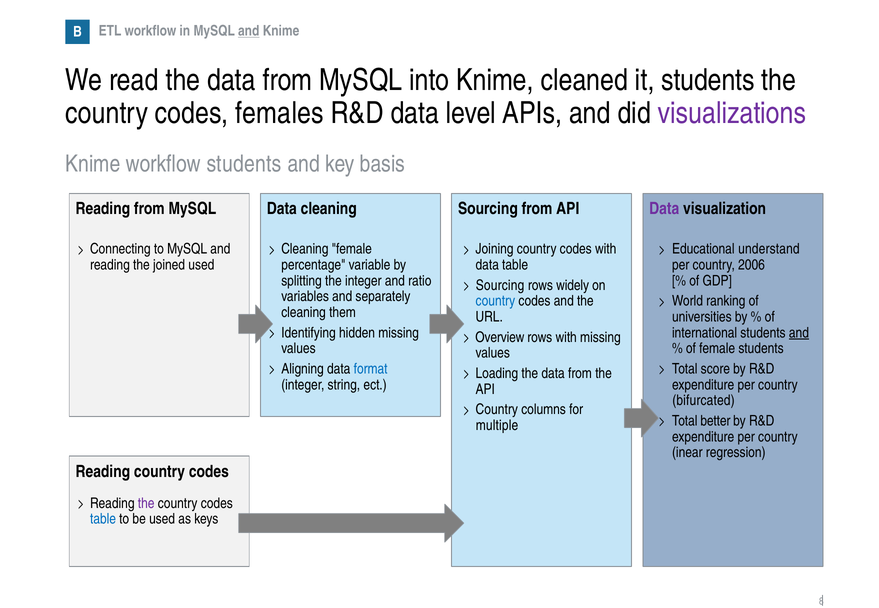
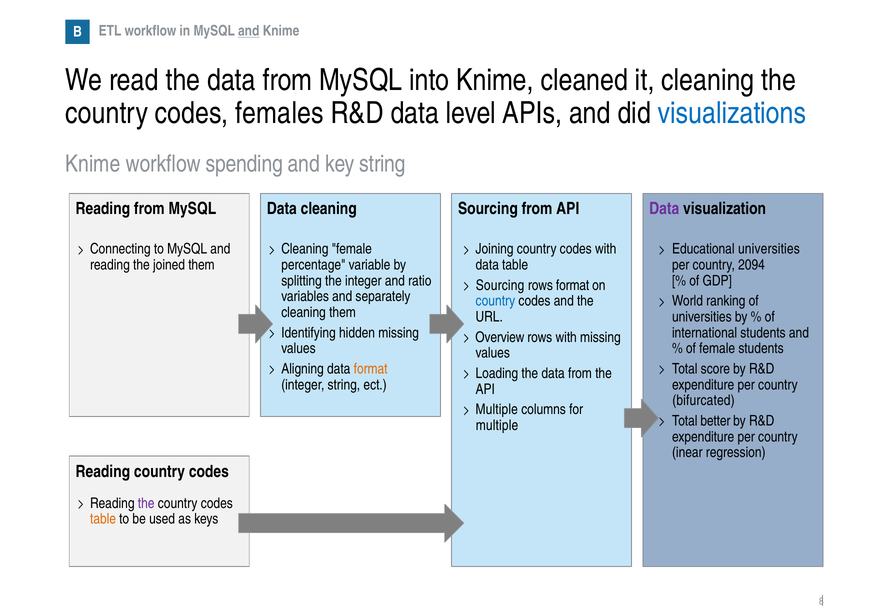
it students: students -> cleaning (708, 80)
visualizations colour: purple -> blue (732, 113)
workflow students: students -> spending (244, 164)
key basis: basis -> string (383, 164)
Educational understand: understand -> universities (769, 249)
joined used: used -> them (201, 265)
2006: 2006 -> 2094 (752, 265)
rows widely: widely -> format (573, 285)
and underline: present -> none (799, 333)
format colour: blue -> orange (371, 369)
Country: Country -> Multiple (497, 410)
table colour: blue -> orange (103, 519)
